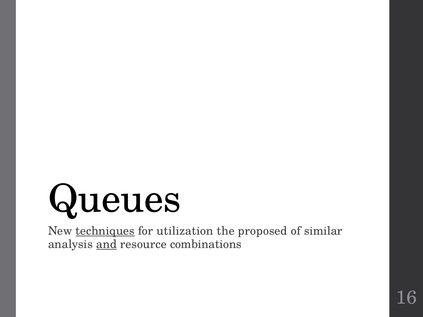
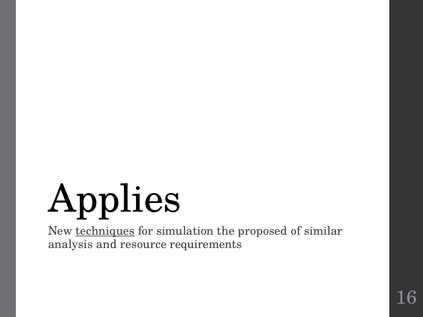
Queues: Queues -> Applies (115, 199)
utilization: utilization -> simulation (185, 231)
and underline: present -> none (107, 244)
combinations: combinations -> requirements (206, 244)
